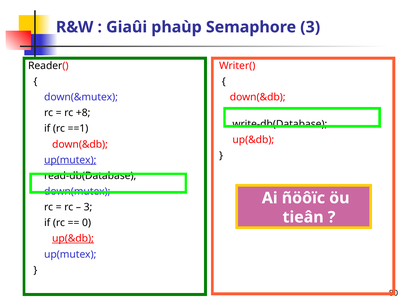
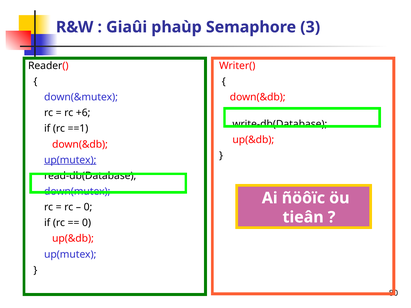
+8: +8 -> +6 (83, 113)
3: 3 -> 0 (88, 207)
up(&db underline: present -> none (73, 239)
